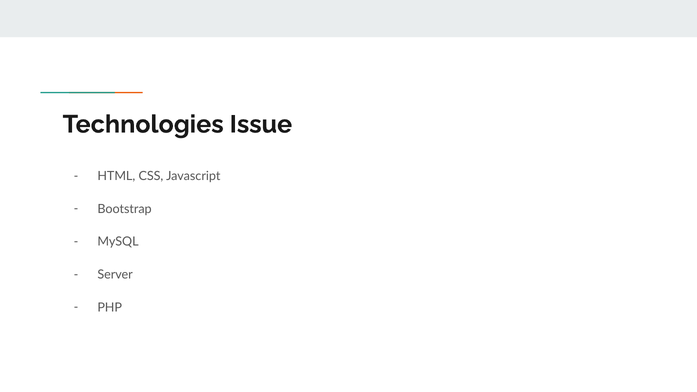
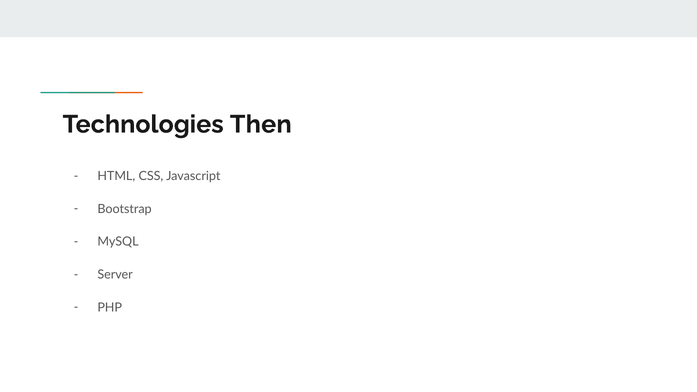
Issue: Issue -> Then (261, 124)
